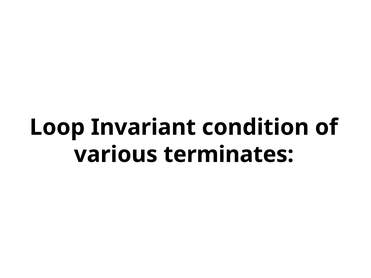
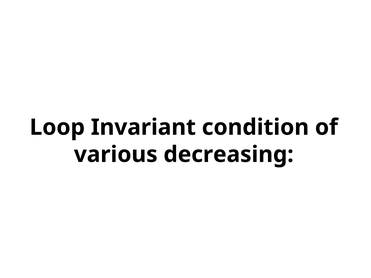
terminates: terminates -> decreasing (229, 155)
